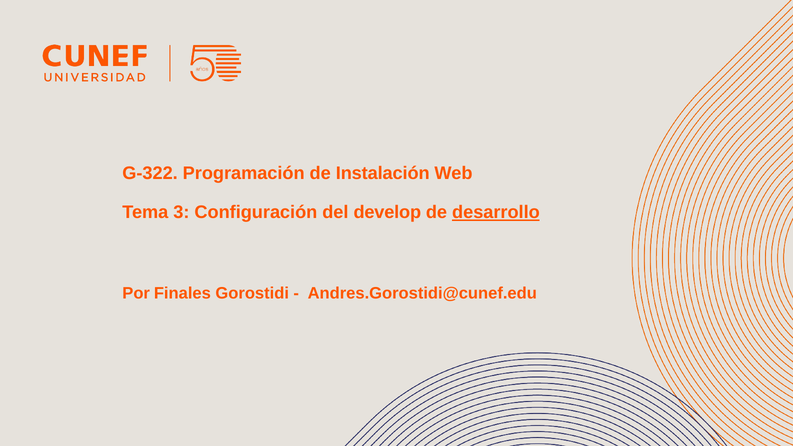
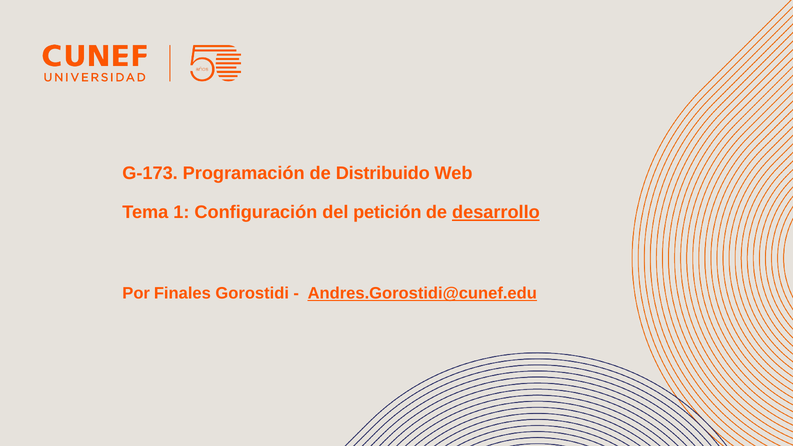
G-322: G-322 -> G-173 (150, 173)
Instalación: Instalación -> Distribuido (383, 173)
Tema 3: 3 -> 1 (181, 212)
develop: develop -> petición (387, 212)
Andres.Gorostidi@cunef.edu underline: none -> present (422, 293)
